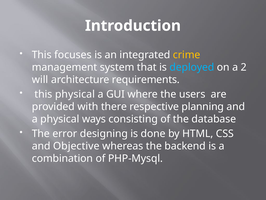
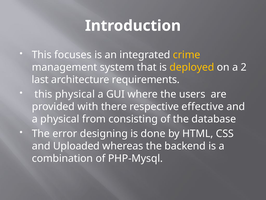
deployed colour: light blue -> yellow (192, 67)
will: will -> last (40, 80)
planning: planning -> effective (203, 106)
ways: ways -> from (94, 119)
Objective: Objective -> Uploaded (76, 146)
